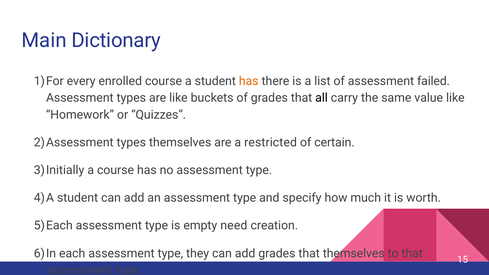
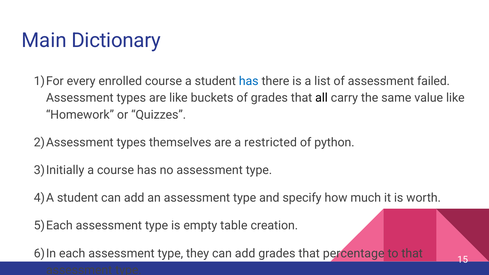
has colour: orange -> blue (249, 81)
certain: certain -> python (334, 142)
need: need -> table (234, 226)
that themselves: themselves -> percentage (354, 253)
